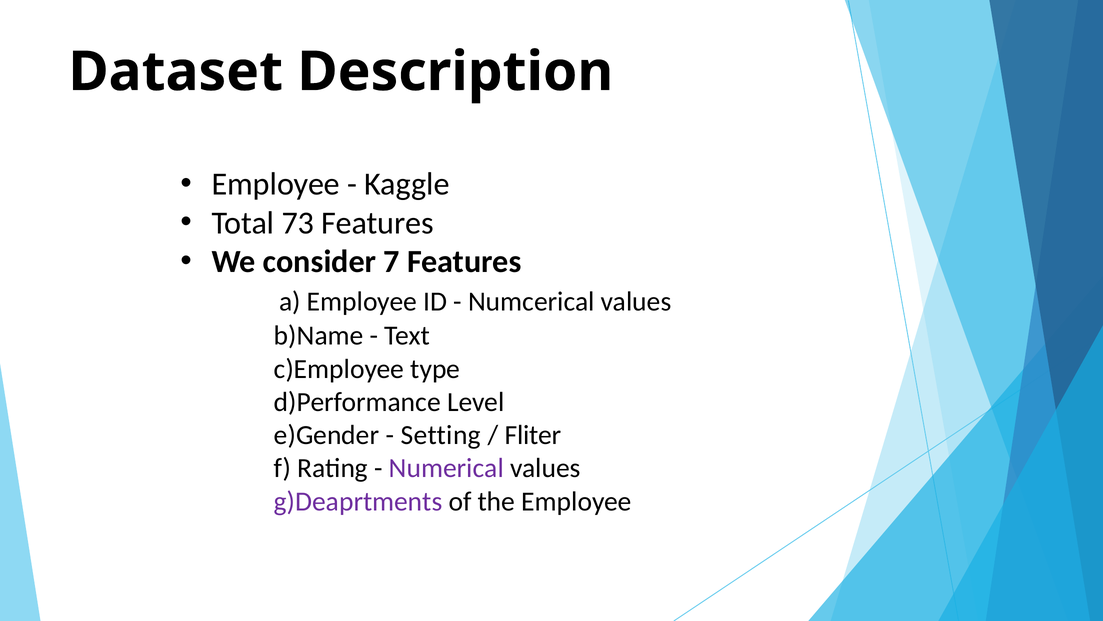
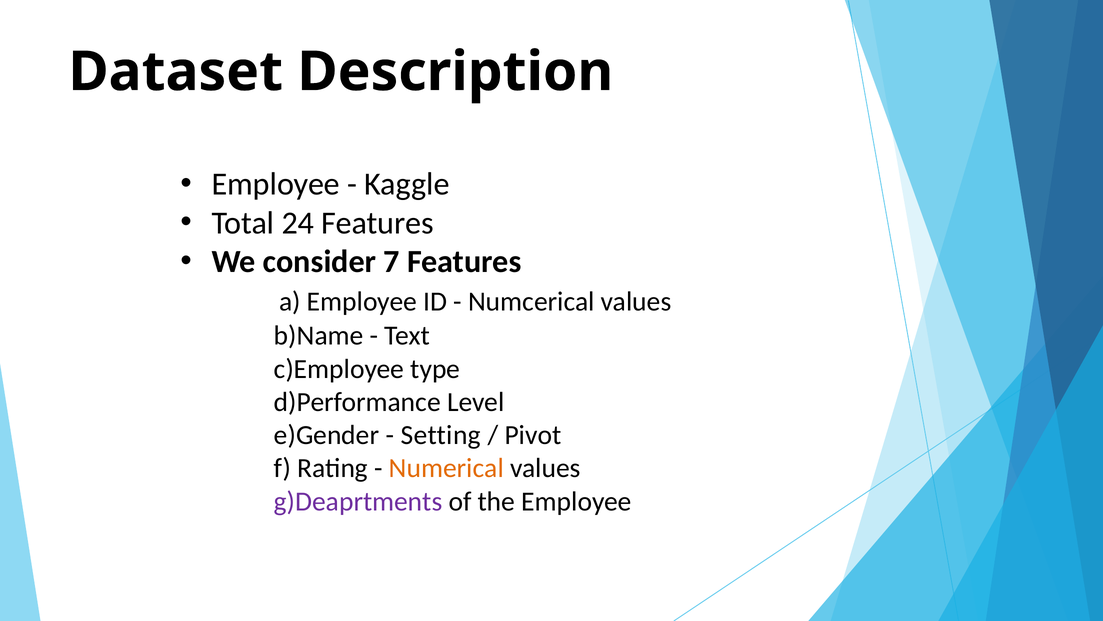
73: 73 -> 24 (298, 223)
Fliter: Fliter -> Pivot (533, 435)
Numerical colour: purple -> orange (446, 468)
